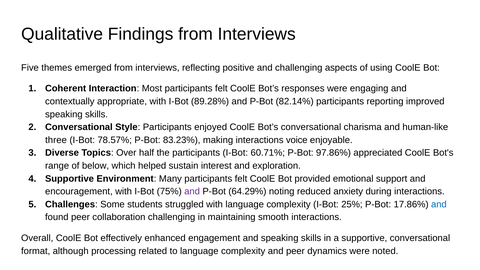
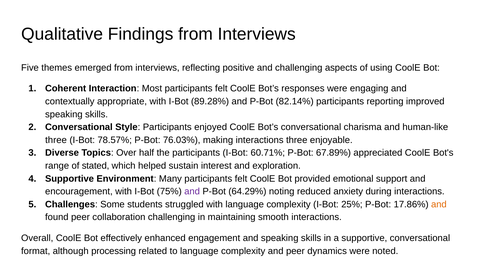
83.23%: 83.23% -> 76.03% (182, 140)
interactions voice: voice -> three (297, 140)
97.86%: 97.86% -> 67.89% (333, 153)
below: below -> stated (96, 166)
and colour: blue -> orange (439, 204)
